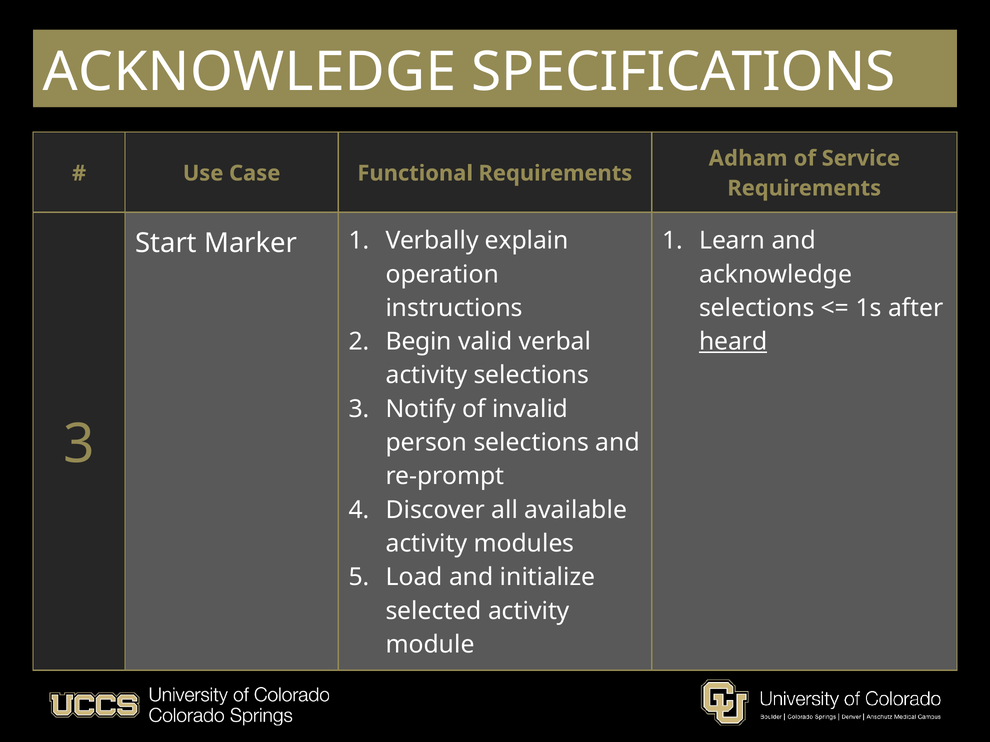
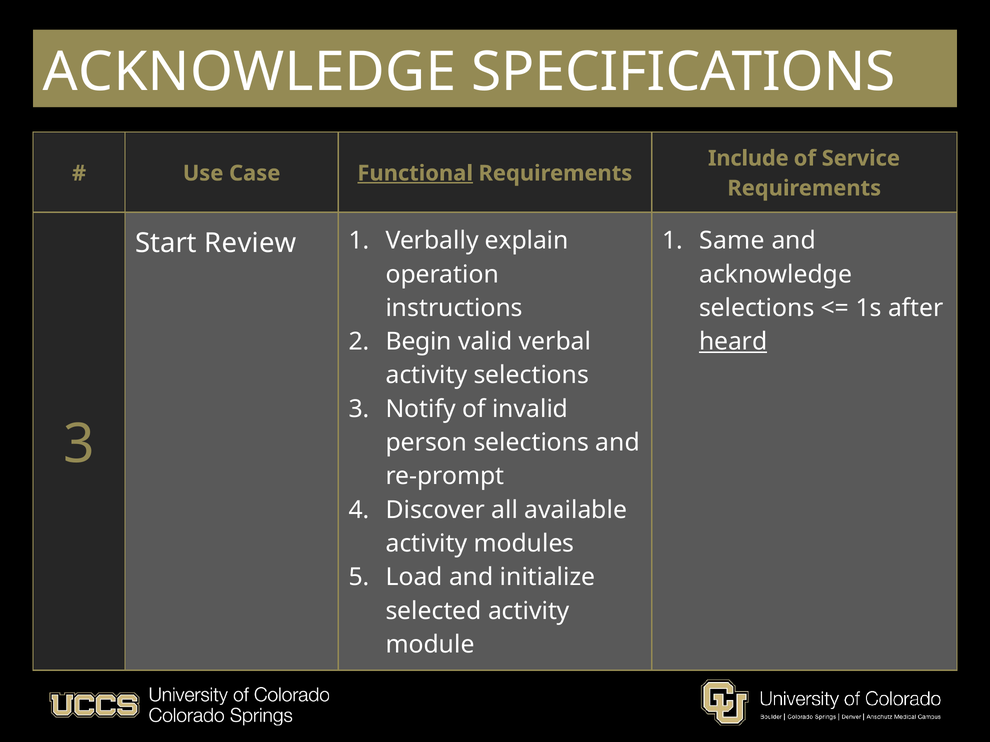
Adham: Adham -> Include (748, 158)
Functional underline: none -> present (415, 173)
Learn: Learn -> Same (732, 241)
Marker: Marker -> Review (250, 243)
